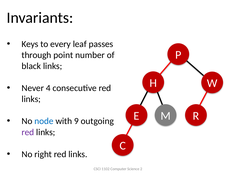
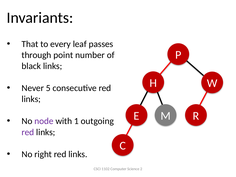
Keys: Keys -> That (30, 44)
4: 4 -> 5 (48, 88)
node colour: blue -> purple (44, 121)
9: 9 -> 1 (76, 121)
